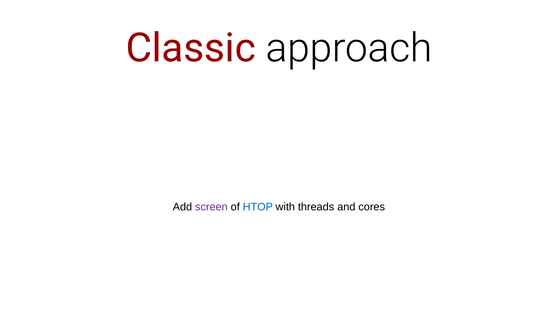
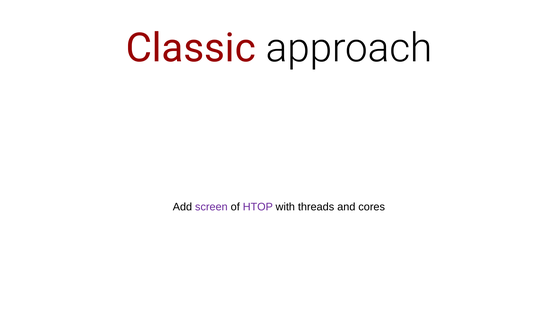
HTOP colour: blue -> purple (258, 207)
